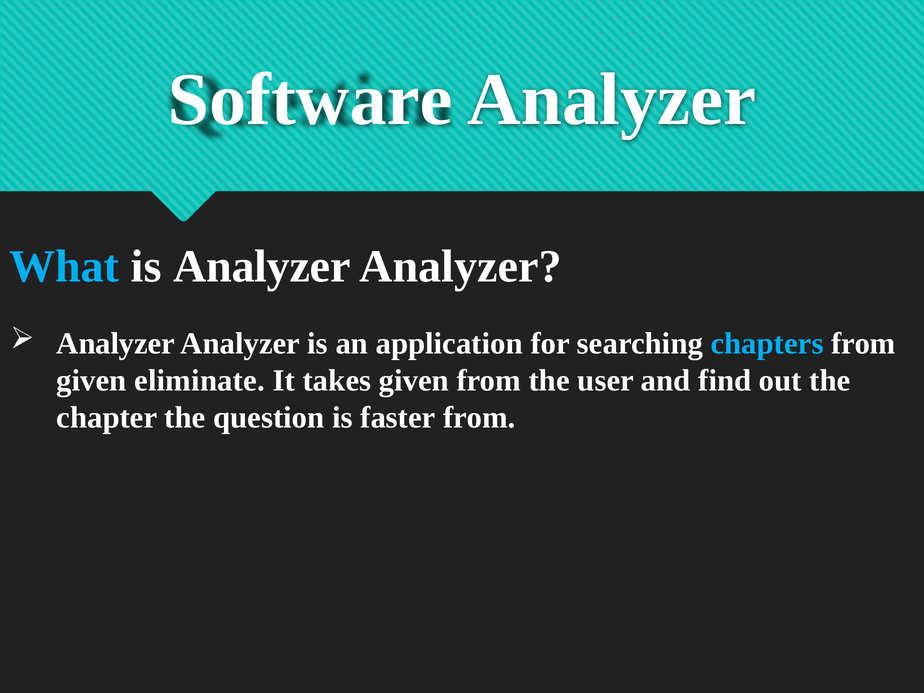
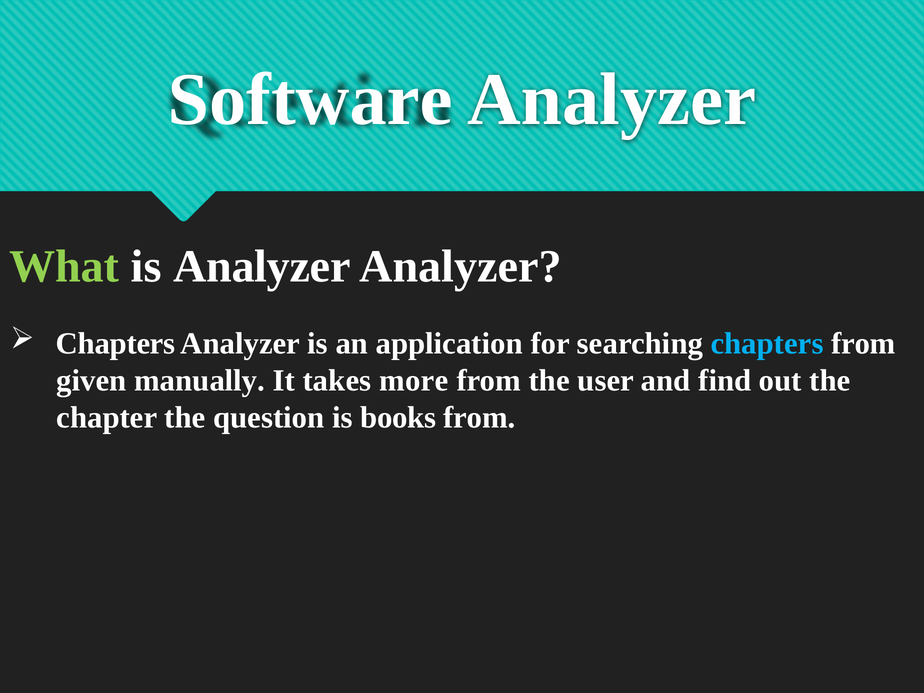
What colour: light blue -> light green (64, 266)
Analyzer: Analyzer -> Chapters (116, 343)
eliminate: eliminate -> manually (200, 380)
takes given: given -> more (414, 380)
faster: faster -> books (398, 417)
